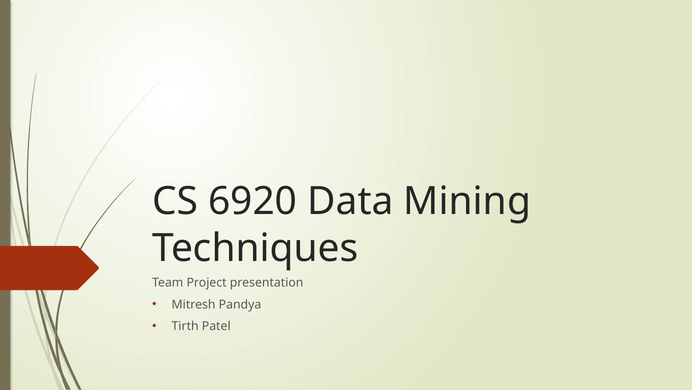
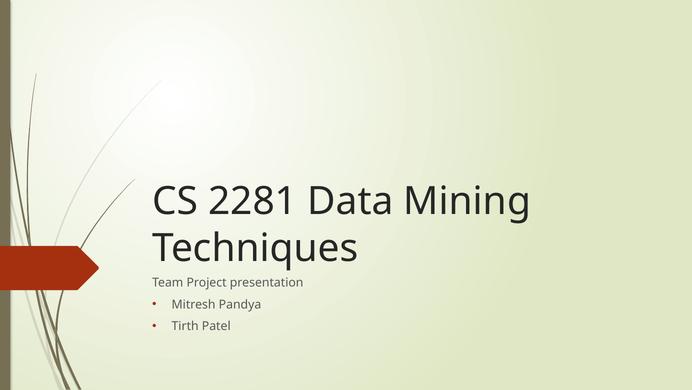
6920: 6920 -> 2281 (253, 201)
